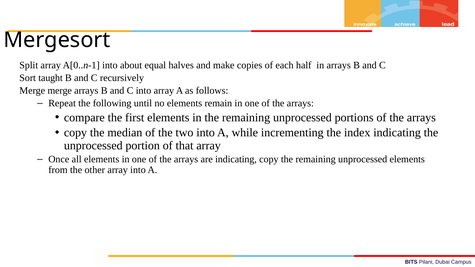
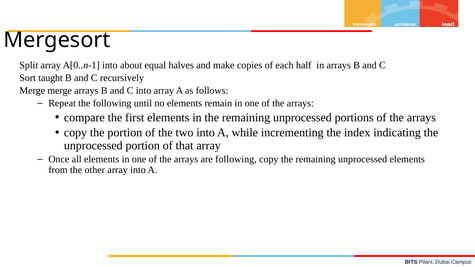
the median: median -> portion (125, 133)
are indicating: indicating -> following (236, 159)
